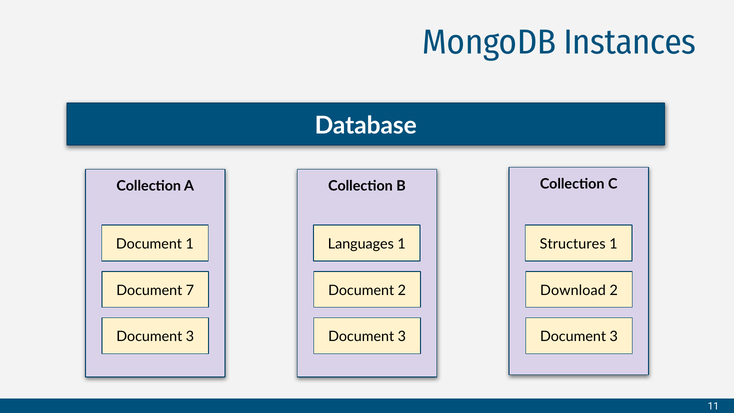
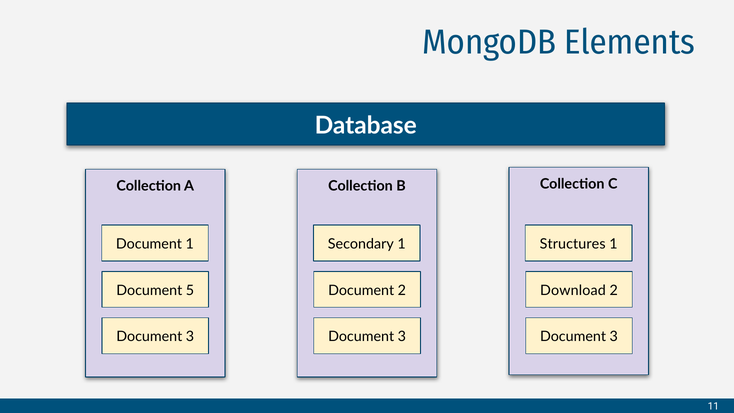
Instances: Instances -> Elements (630, 43)
Languages: Languages -> Secondary (361, 244)
7: 7 -> 5 (190, 290)
